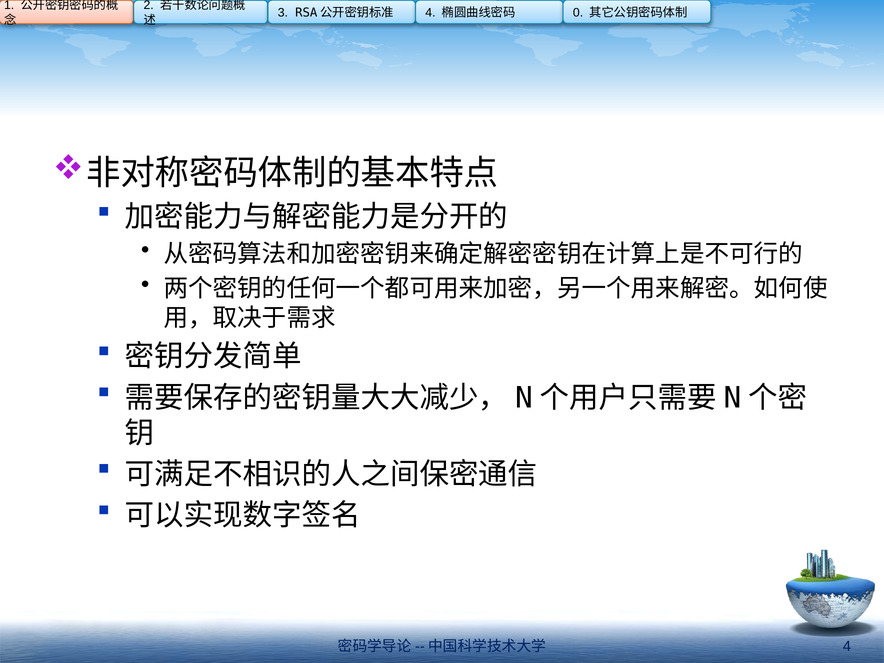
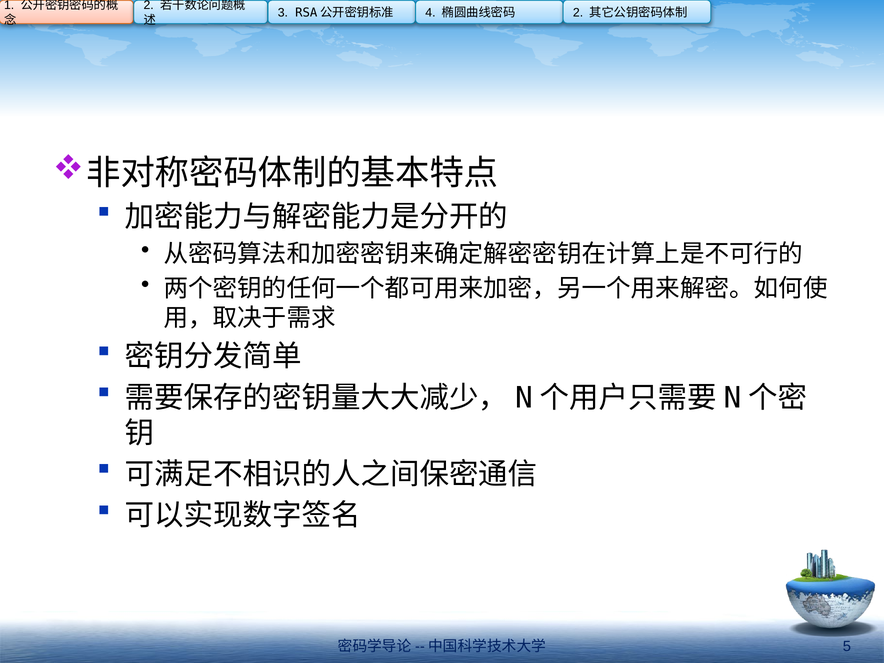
0: 0 -> 2 (578, 12)
4: 4 -> 5 (847, 646)
